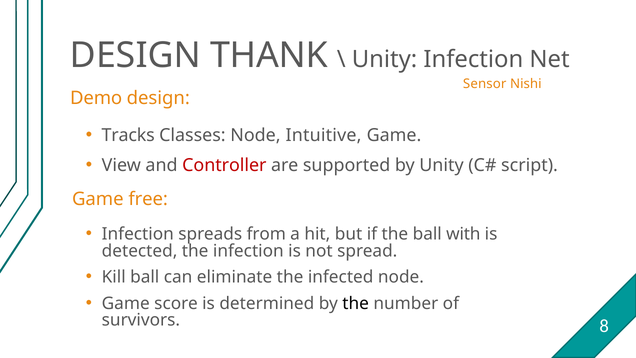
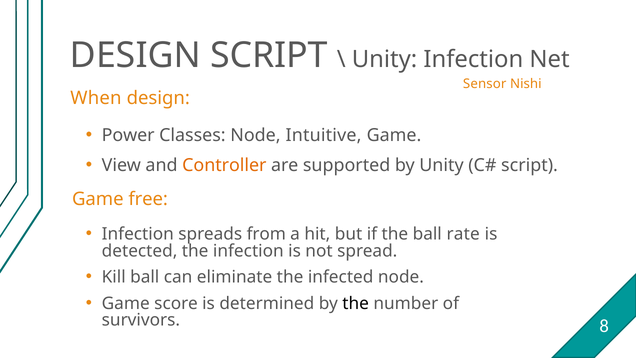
DESIGN THANK: THANK -> SCRIPT (269, 55)
Demo: Demo -> When (96, 98)
Tracks: Tracks -> Power (128, 135)
Controller colour: red -> orange (224, 165)
with: with -> rate (463, 234)
